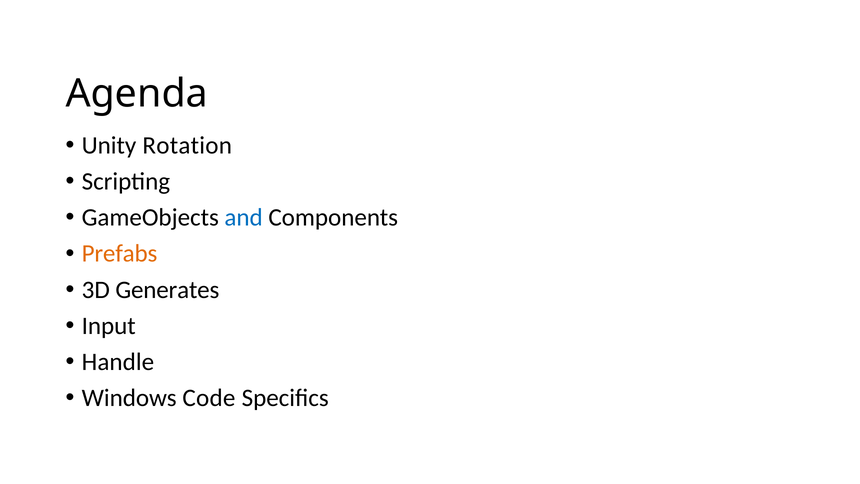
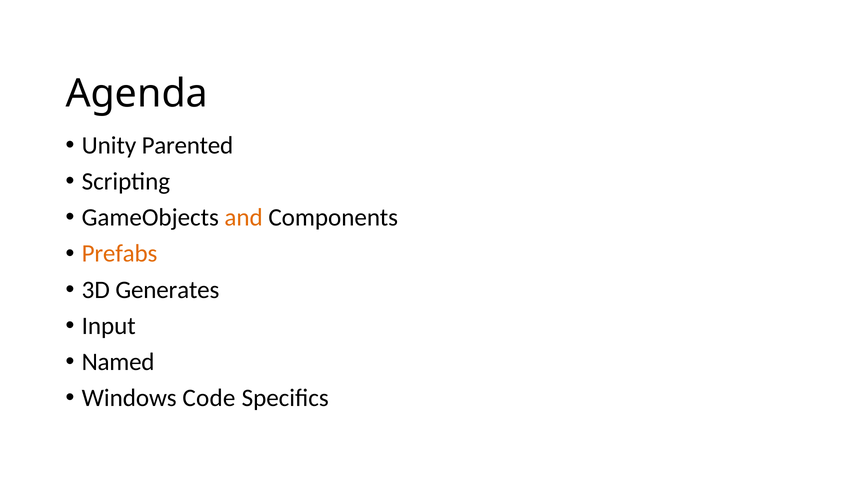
Rotation: Rotation -> Parented (187, 145)
and colour: blue -> orange (244, 218)
Handle: Handle -> Named (118, 362)
